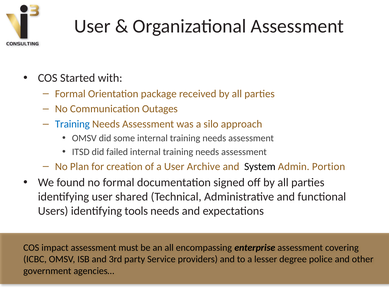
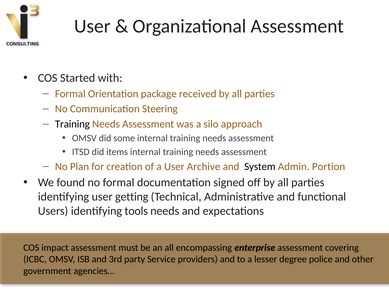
Outages: Outages -> Steering (160, 109)
Training colour: blue -> black (72, 124)
failed: failed -> items (117, 152)
shared: shared -> getting (132, 197)
